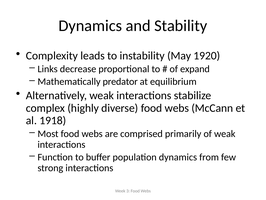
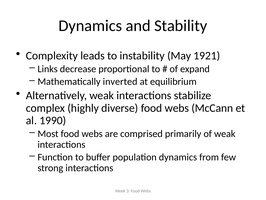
1920: 1920 -> 1921 (207, 56)
predator: predator -> inverted (120, 81)
1918: 1918 -> 1990 (53, 120)
